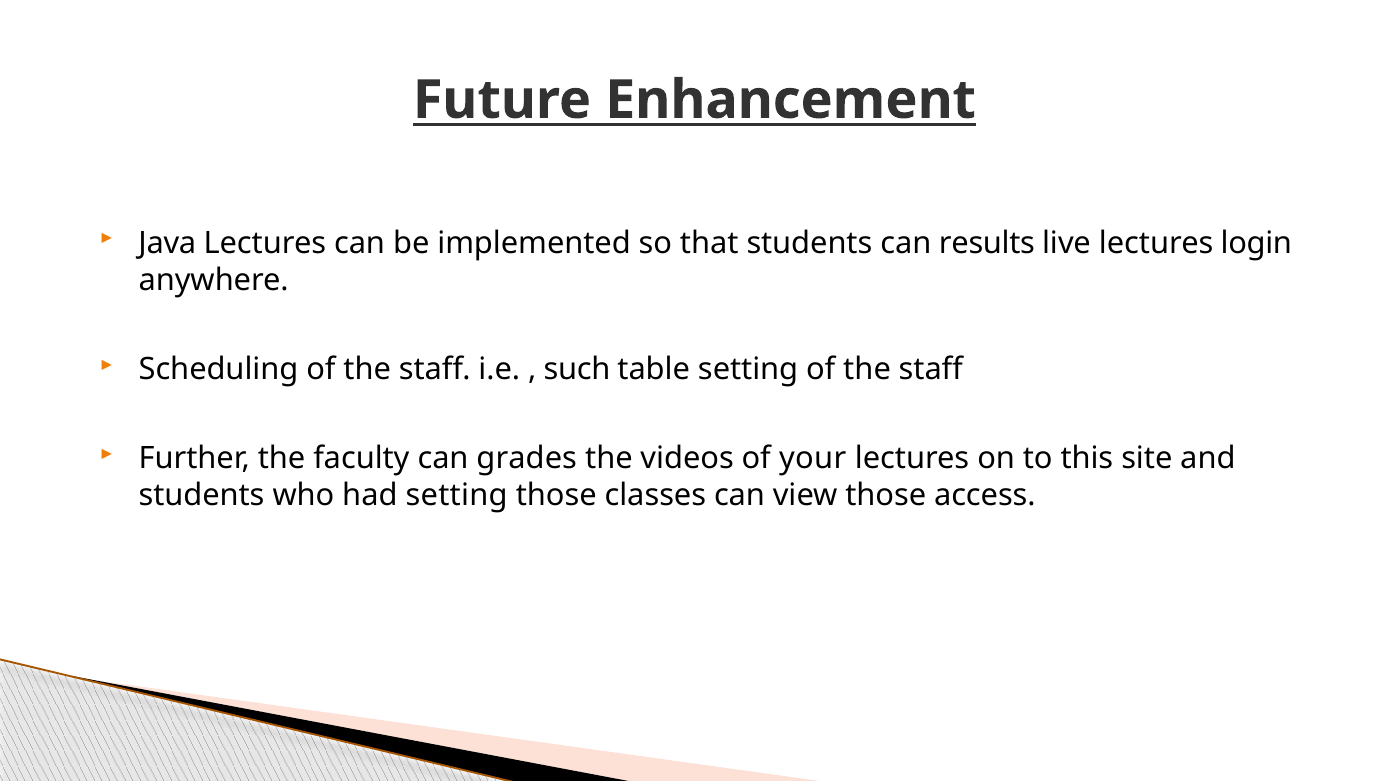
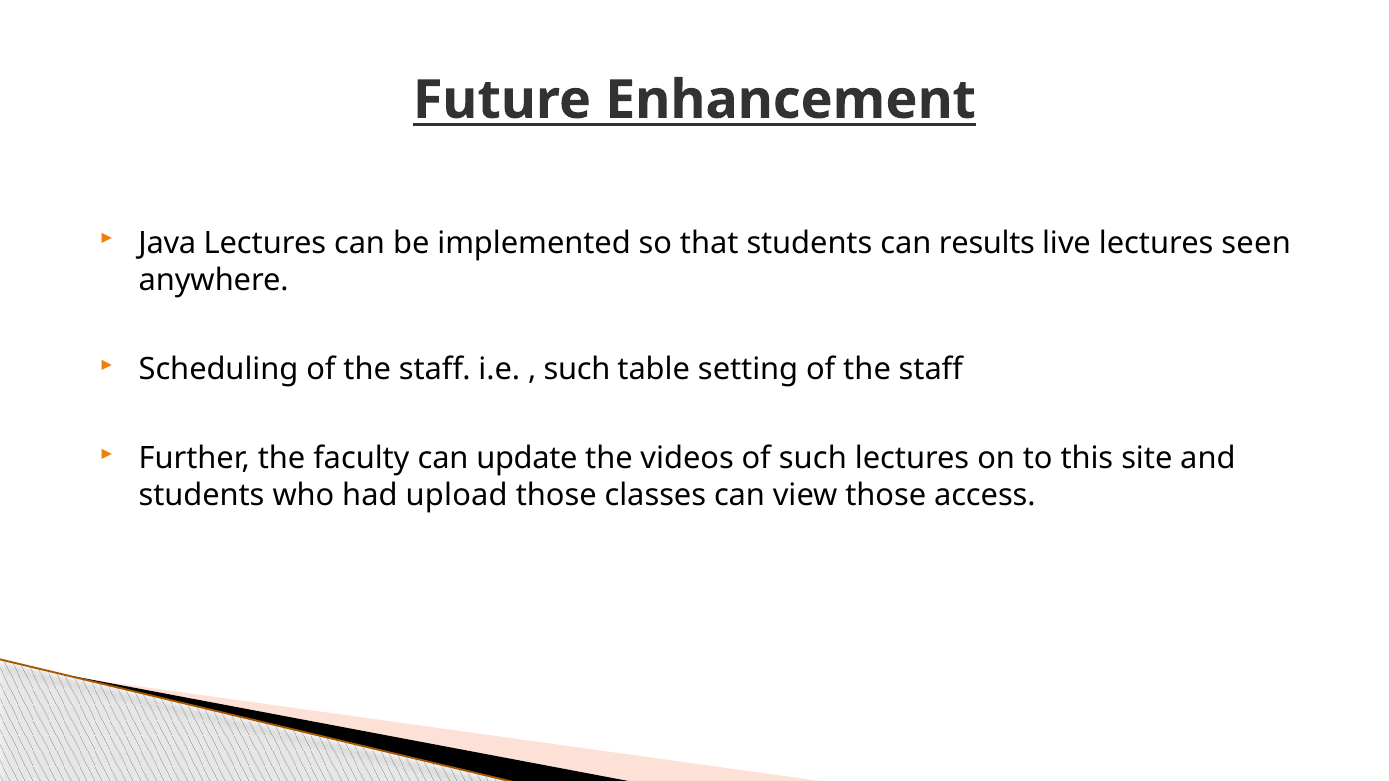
login: login -> seen (1256, 243)
grades: grades -> update (527, 459)
of your: your -> such (813, 459)
had setting: setting -> upload (457, 496)
